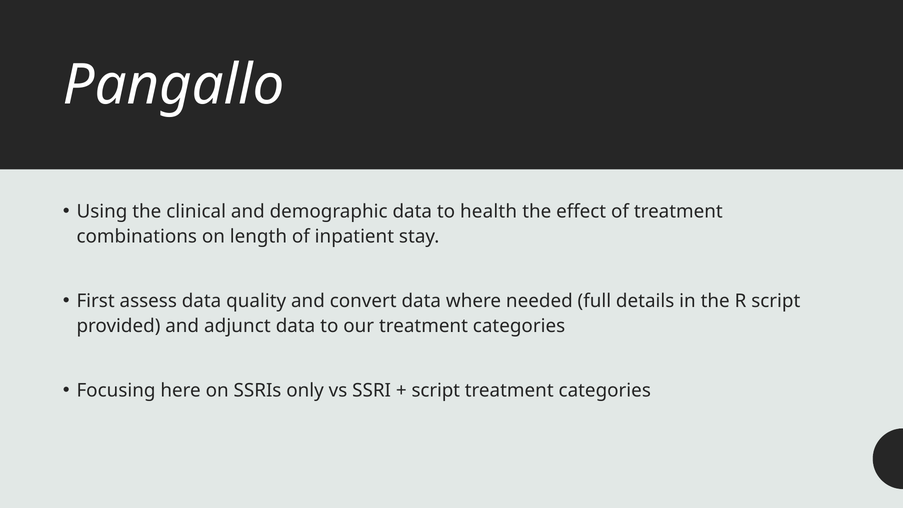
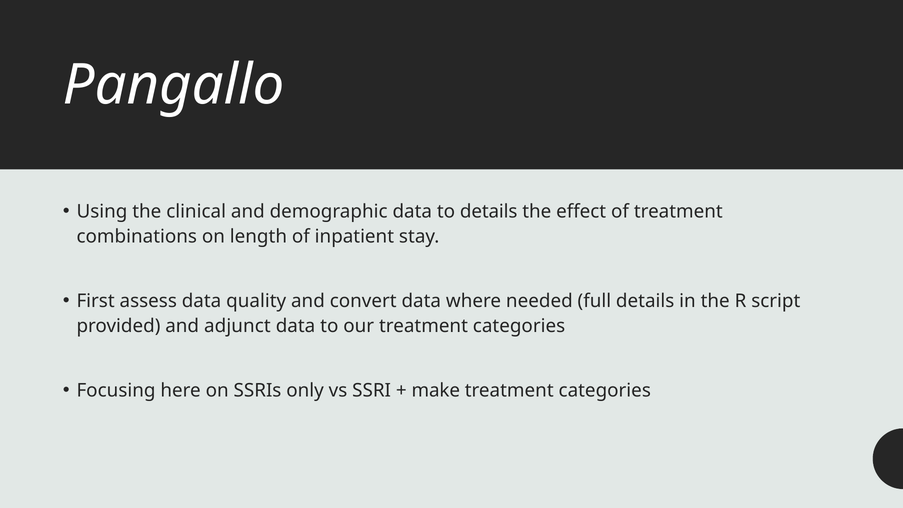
to health: health -> details (489, 211)
script: script -> make (436, 391)
